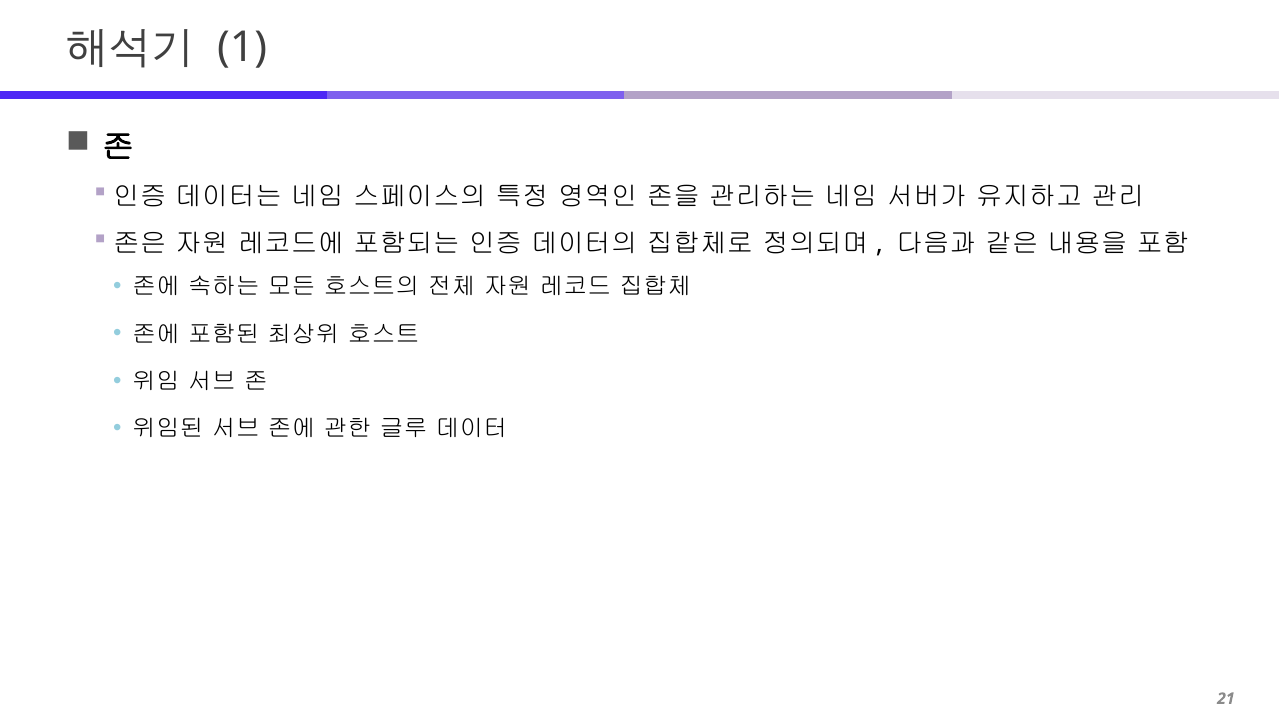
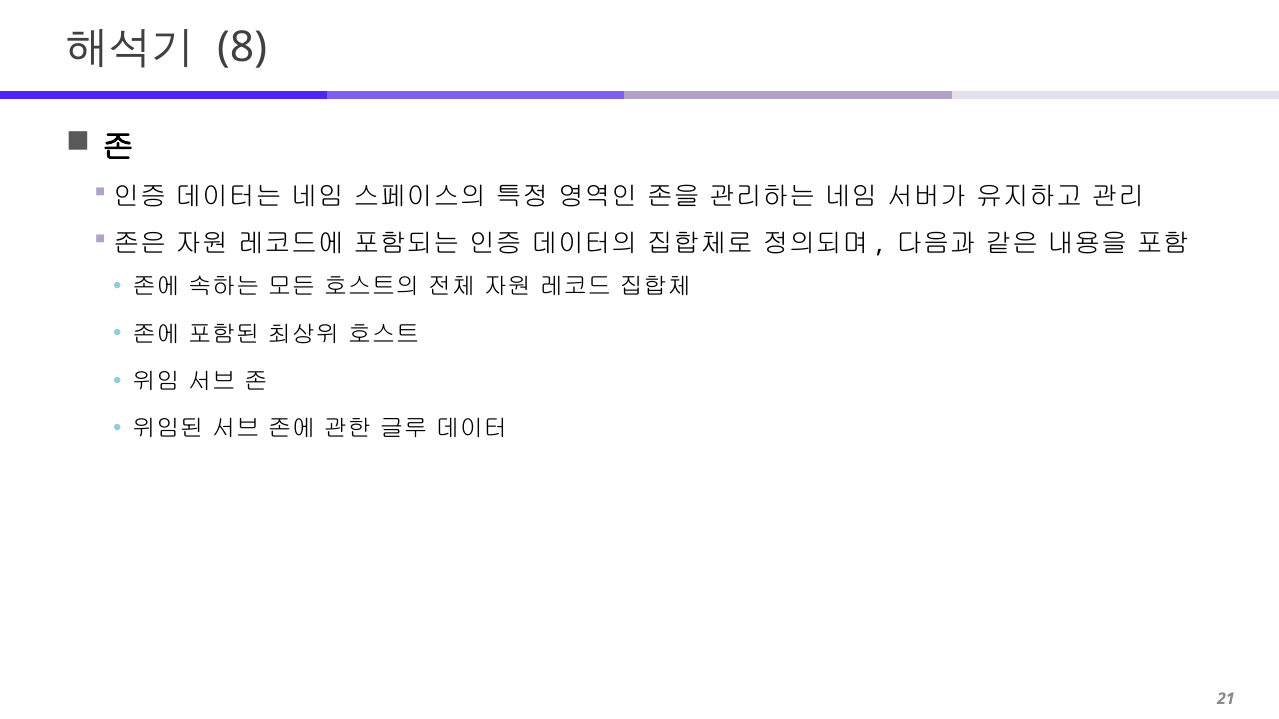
1: 1 -> 8 (242, 48)
